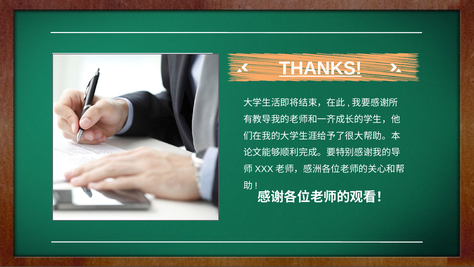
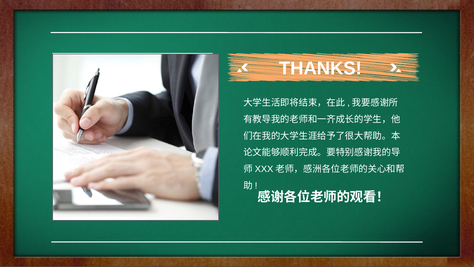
THANKS underline: present -> none (320, 68)
